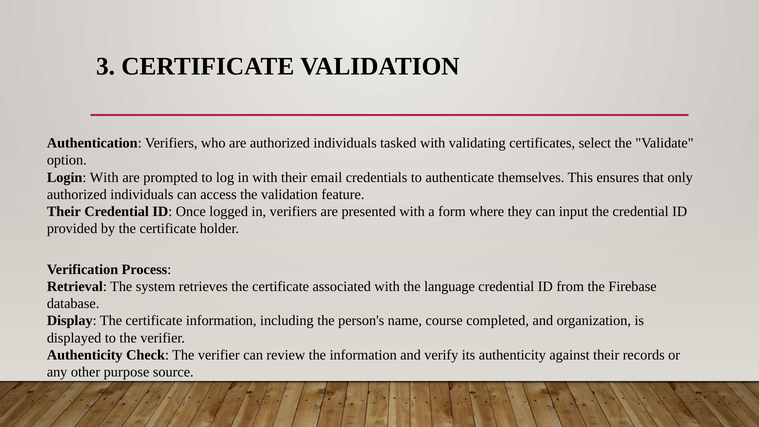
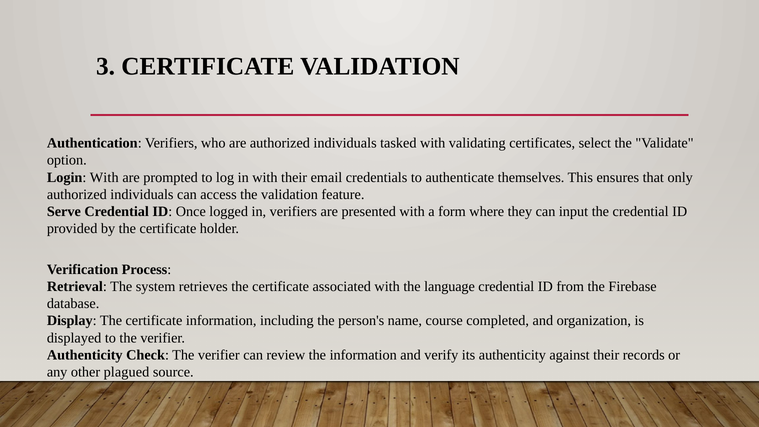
Their: Their -> Serve (64, 212)
purpose: purpose -> plagued (126, 372)
